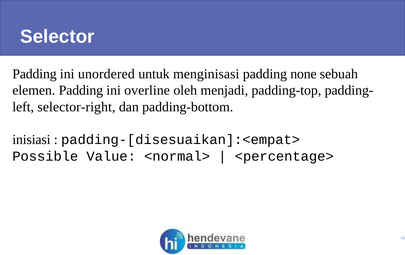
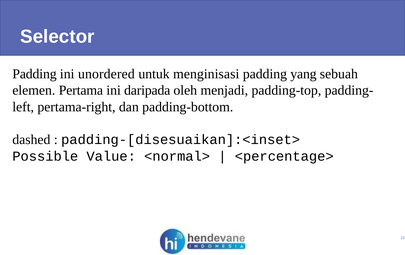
none: none -> yang (303, 74)
elemen Padding: Padding -> Pertama (81, 90)
overline: overline -> daripada (147, 90)
selector-right: selector-right -> pertama-right (76, 107)
inisiasi: inisiasi -> dashed (31, 140)
padding-[disesuaikan]:<empat>: padding-[disesuaikan]:<empat> -> padding-[disesuaikan]:<inset> (181, 140)
